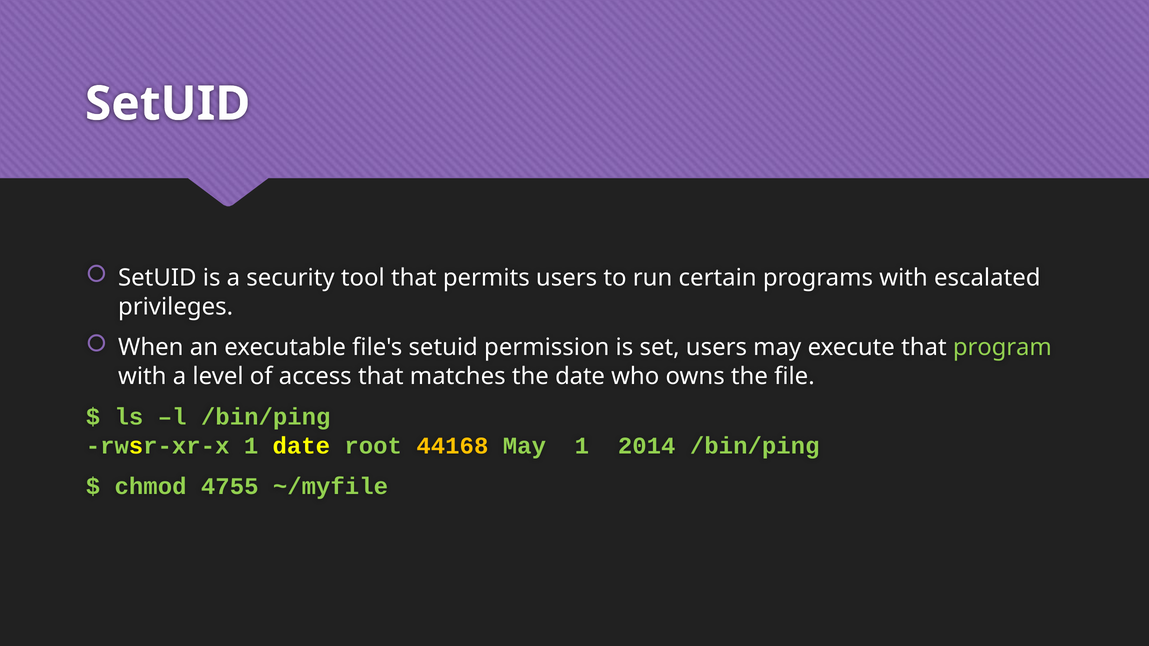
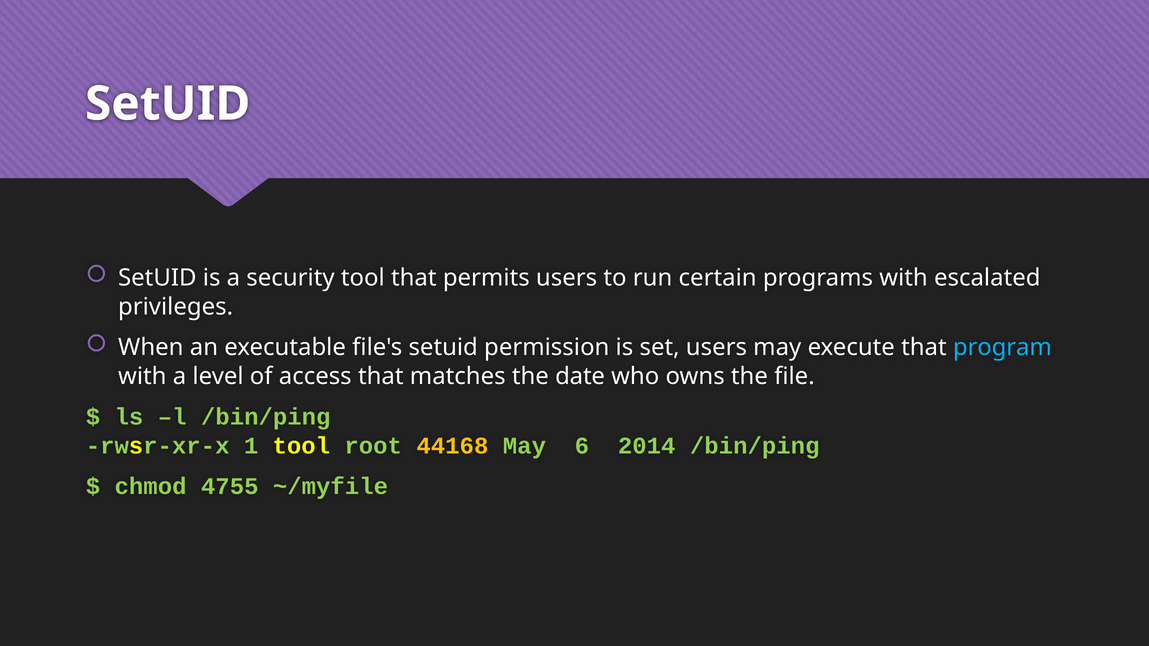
program colour: light green -> light blue (1002, 348)
1 date: date -> tool (301, 446)
May 1: 1 -> 6 (582, 446)
